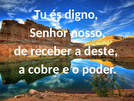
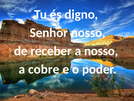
a deste: deste -> nosso (101, 51)
